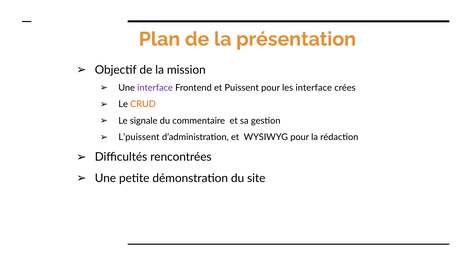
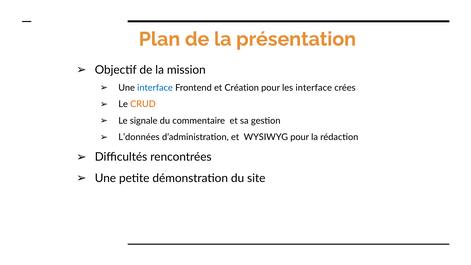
interface colour: purple -> blue (155, 88)
Puissent: Puissent -> Création (242, 88)
L’puissent: L’puissent -> L’données (139, 137)
